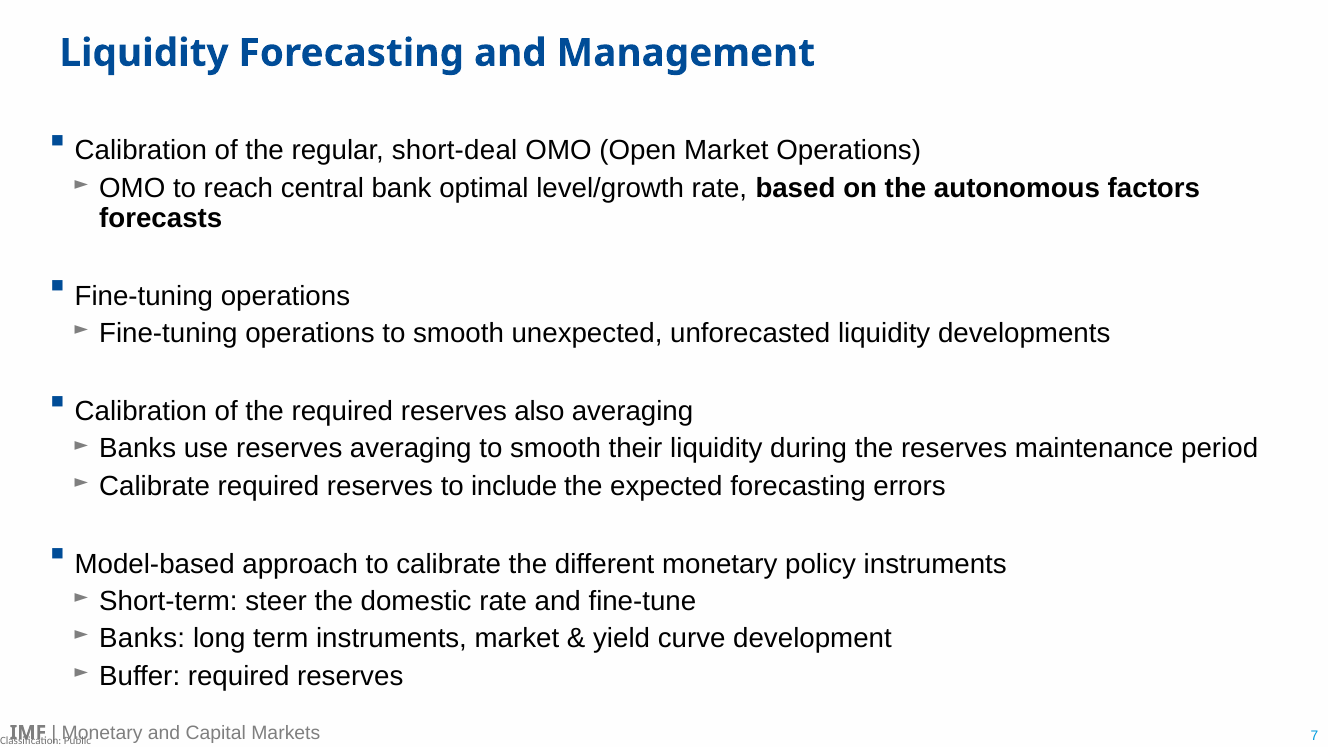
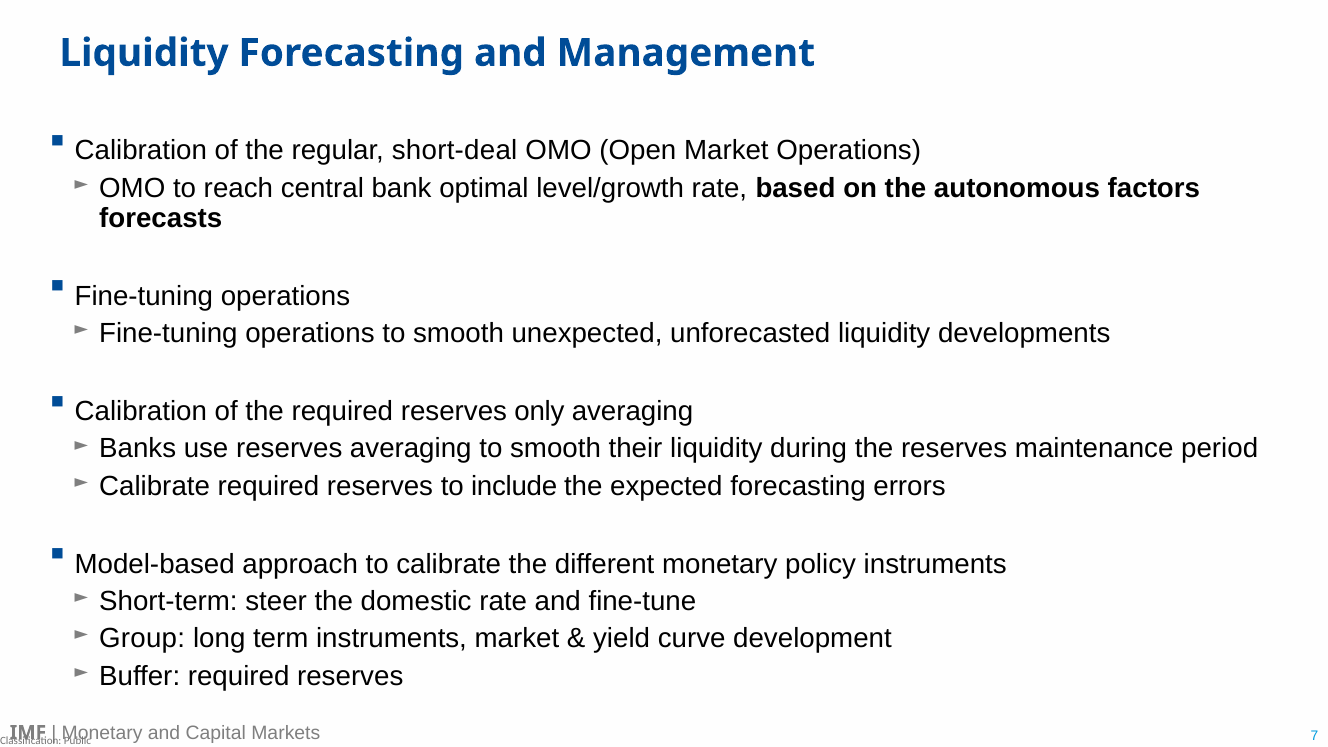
also: also -> only (539, 411)
Banks: Banks -> Group (142, 639)
